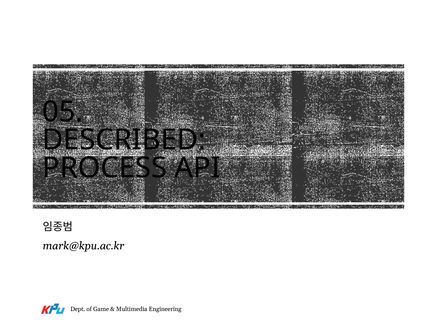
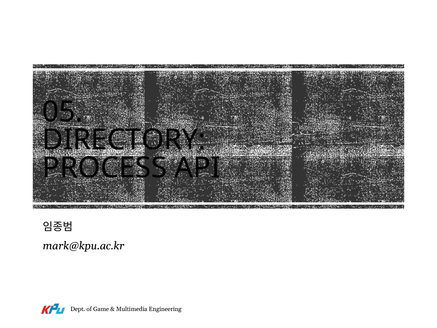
DESCRIBED: DESCRIBED -> DIRECTORY (124, 140)
